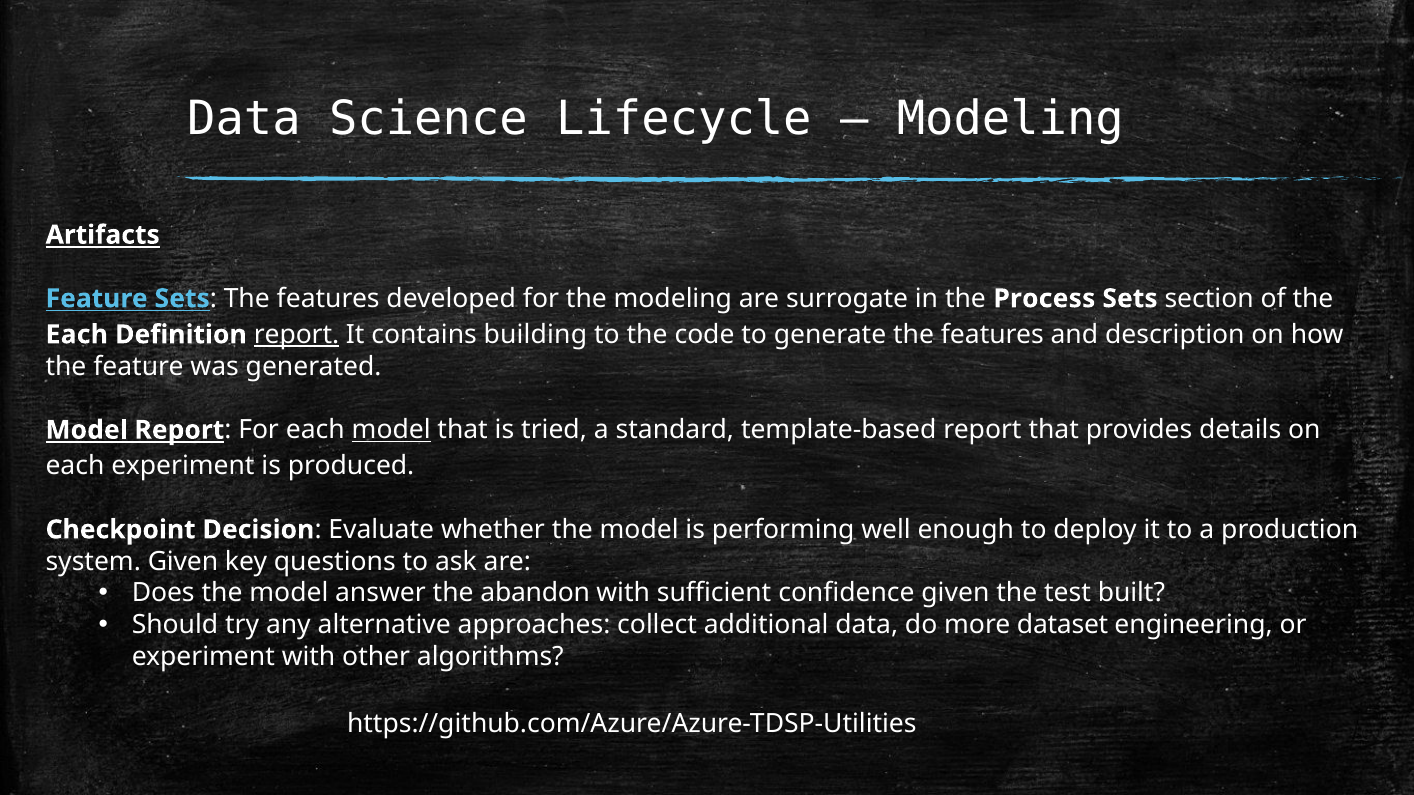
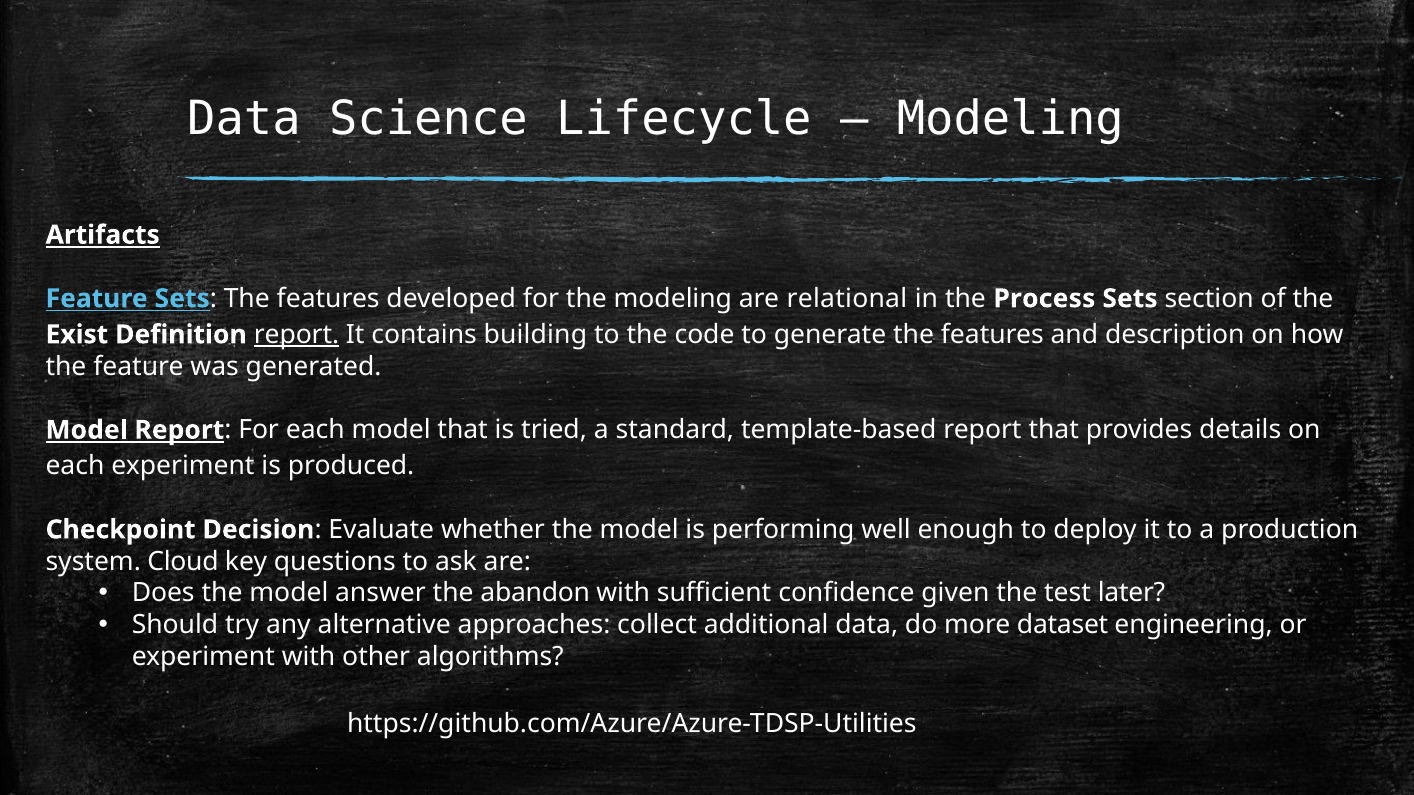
surrogate: surrogate -> relational (847, 299)
Each: Each -> Exist (77, 335)
model underline: present -> none (391, 430)
system Given: Given -> Cloud (183, 562)
built: built -> later (1132, 594)
